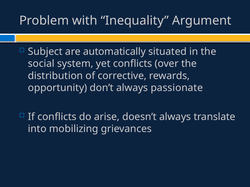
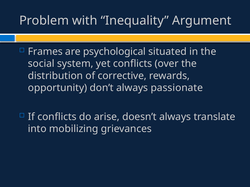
Subject: Subject -> Frames (45, 52)
automatically: automatically -> psychological (114, 52)
